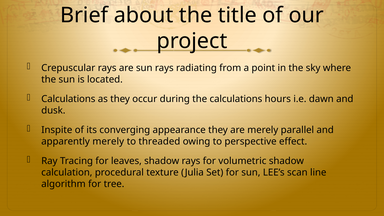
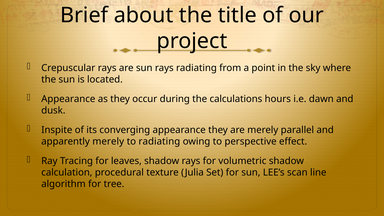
Calculations: Calculations -> Appearance (68, 99)
to threaded: threaded -> radiating (159, 141)
